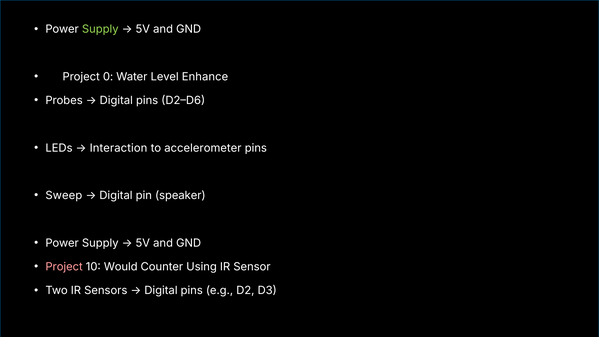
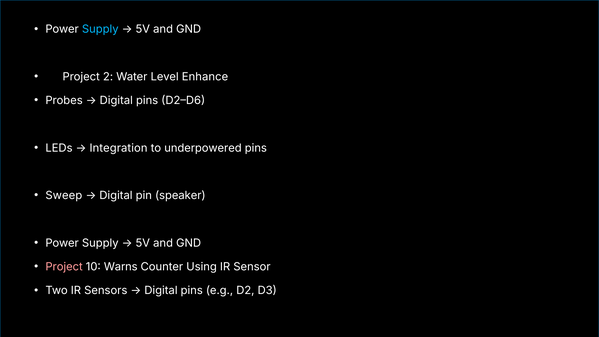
Supply colour: light green -> light blue (100, 29)
0: 0 -> 2 (108, 77)
Interaction: Interaction -> Integration (119, 148)
accelerometer: accelerometer -> underpowered (203, 148)
Would: Would -> Warns (121, 267)
